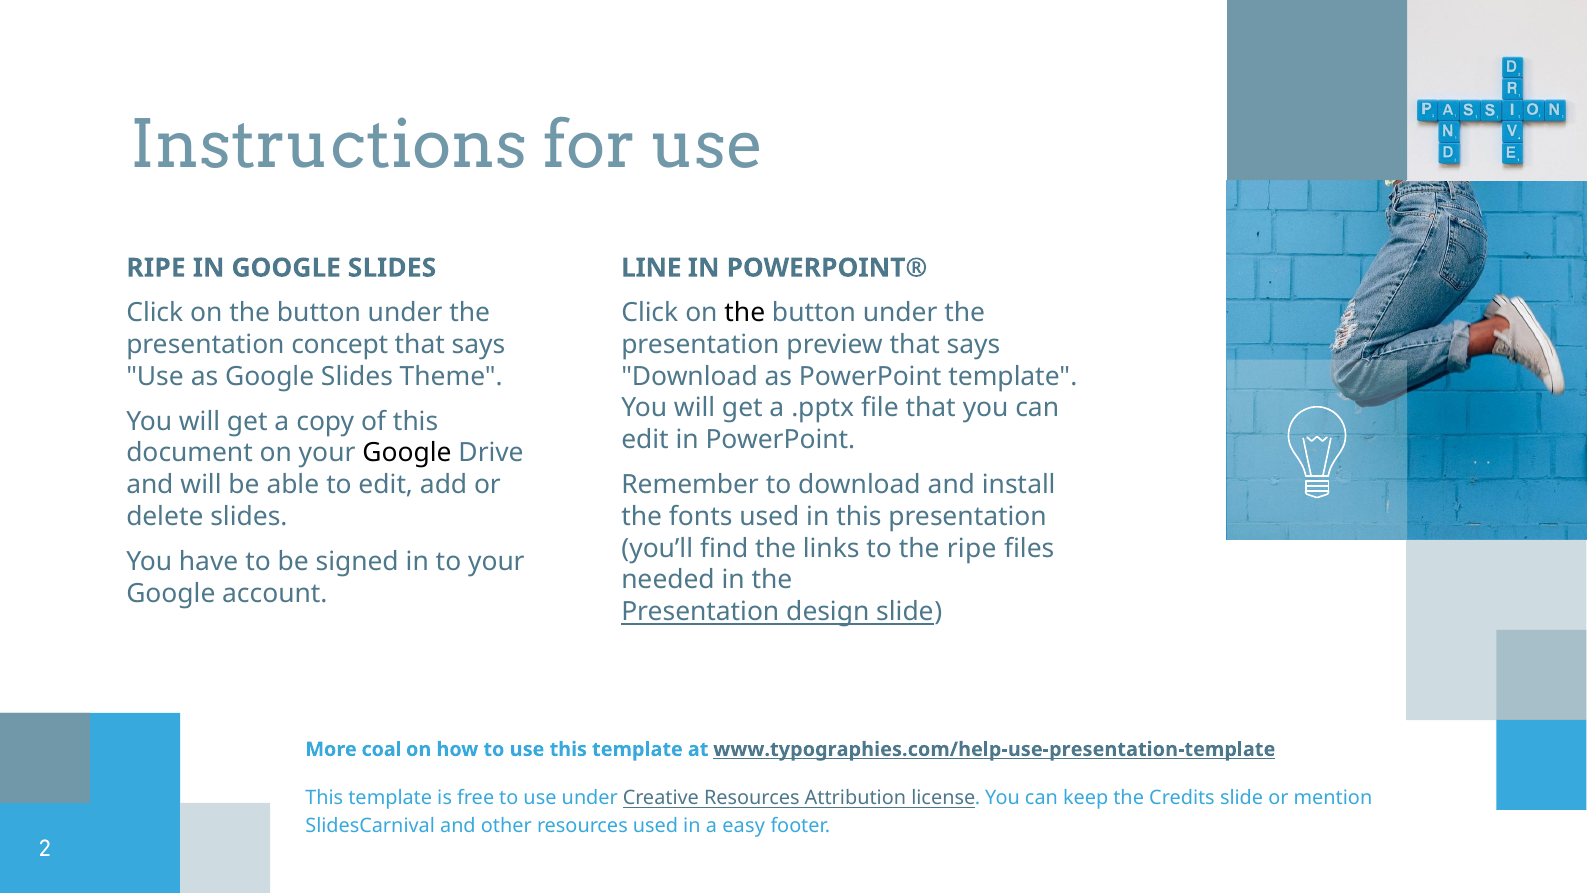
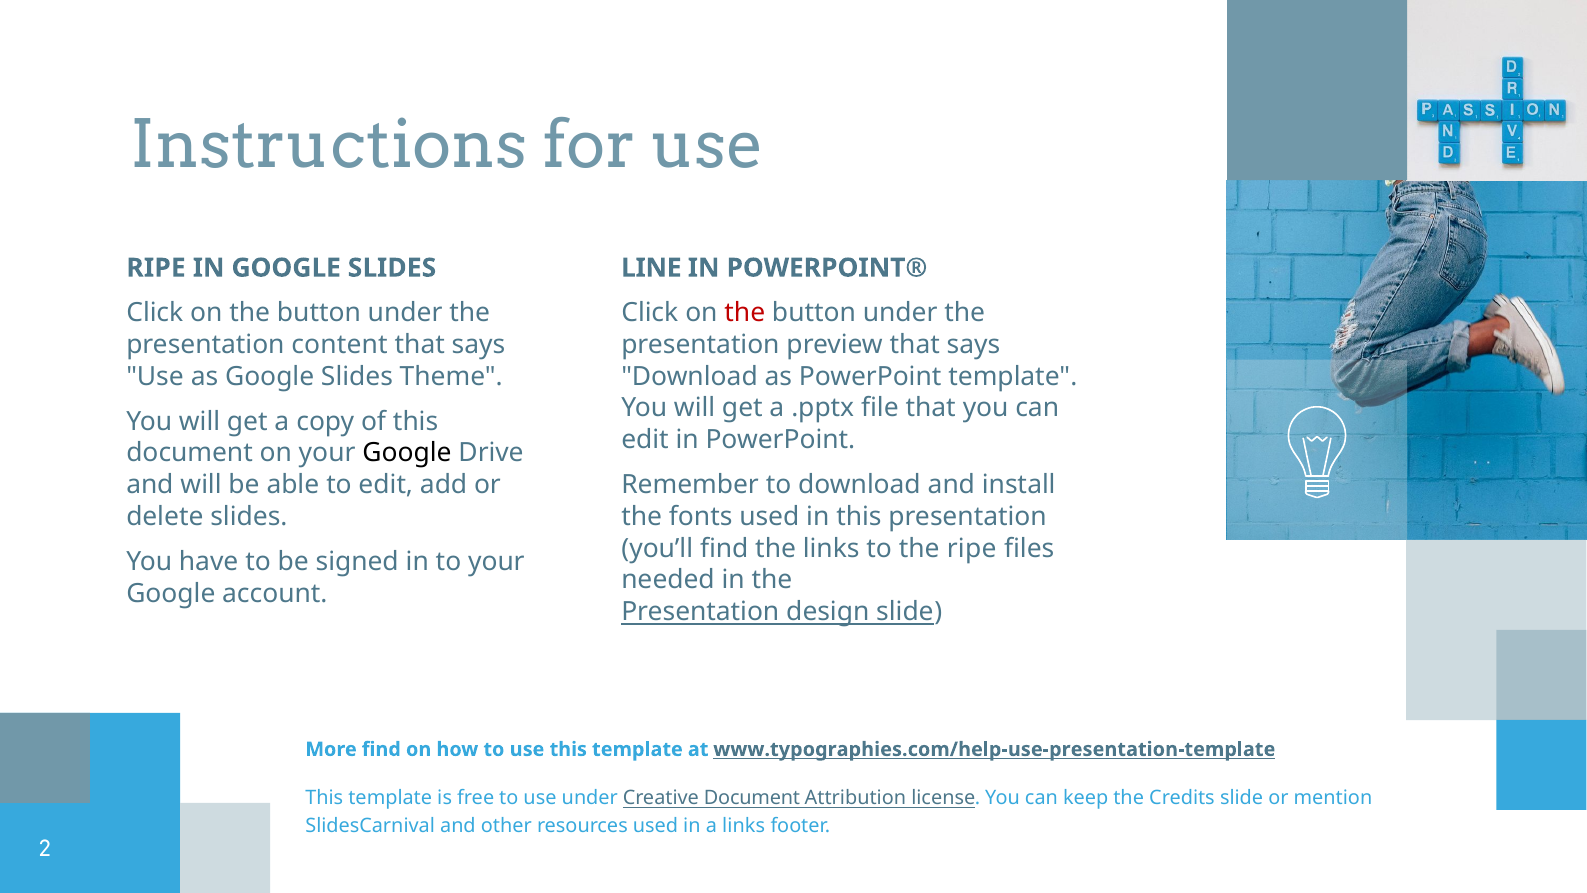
the colour: black -> red (745, 313)
concept: concept -> content (340, 345)
More coal: coal -> find (381, 749)
Creative Resources: Resources -> Document (752, 798)
a easy: easy -> links (744, 825)
